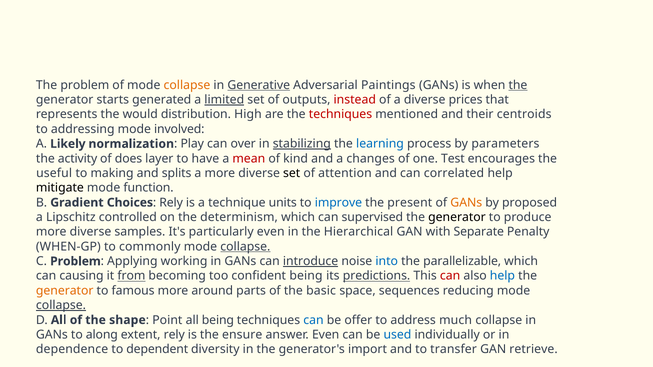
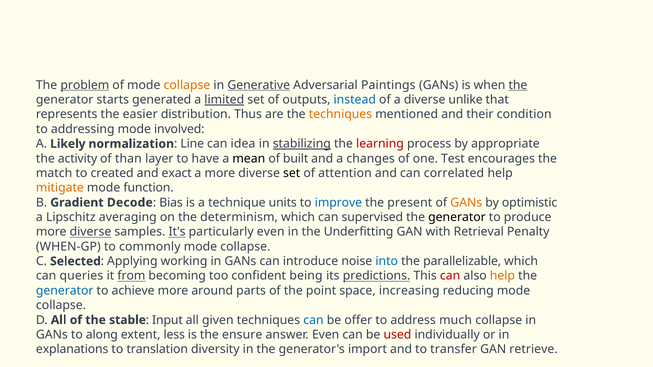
problem underline: none -> present (85, 85)
instead colour: red -> blue (355, 100)
prices: prices -> unlike (466, 100)
would: would -> easier (140, 115)
High: High -> Thus (248, 115)
techniques colour: red -> orange (340, 115)
centroids: centroids -> condition (524, 115)
Play: Play -> Line (192, 144)
over: over -> idea (243, 144)
learning colour: blue -> red (380, 144)
parameters: parameters -> appropriate (505, 144)
does: does -> than (128, 159)
mean colour: red -> black (249, 159)
kind: kind -> built (296, 159)
useful: useful -> match (54, 173)
making: making -> created (112, 173)
splits: splits -> exact (177, 173)
mitigate colour: black -> orange (60, 188)
Choices: Choices -> Decode (130, 203)
Rely: Rely -> Bias (171, 203)
proposed: proposed -> optimistic (530, 203)
controlled: controlled -> averaging (128, 217)
diverse underline: none -> present (90, 232)
It's underline: none -> present (177, 232)
Hierarchical: Hierarchical -> Underfitting (359, 232)
Separate: Separate -> Retrieval (479, 232)
collapse underline: present -> none (245, 247)
C Problem: Problem -> Selected (75, 261)
introduce underline: present -> none (311, 261)
causing: causing -> queries (81, 276)
help colour: blue -> orange (502, 276)
generator colour: orange -> blue (65, 291)
famous: famous -> achieve (133, 291)
basic: basic -> point (321, 291)
sequences: sequences -> increasing (409, 291)
collapse underline: present -> none (61, 306)
shape: shape -> stable (128, 320)
Point: Point -> Input (167, 320)
all being: being -> given (218, 320)
extent rely: rely -> less (174, 335)
used colour: blue -> red (397, 335)
dependence: dependence -> explanations (72, 350)
dependent: dependent -> translation (157, 350)
